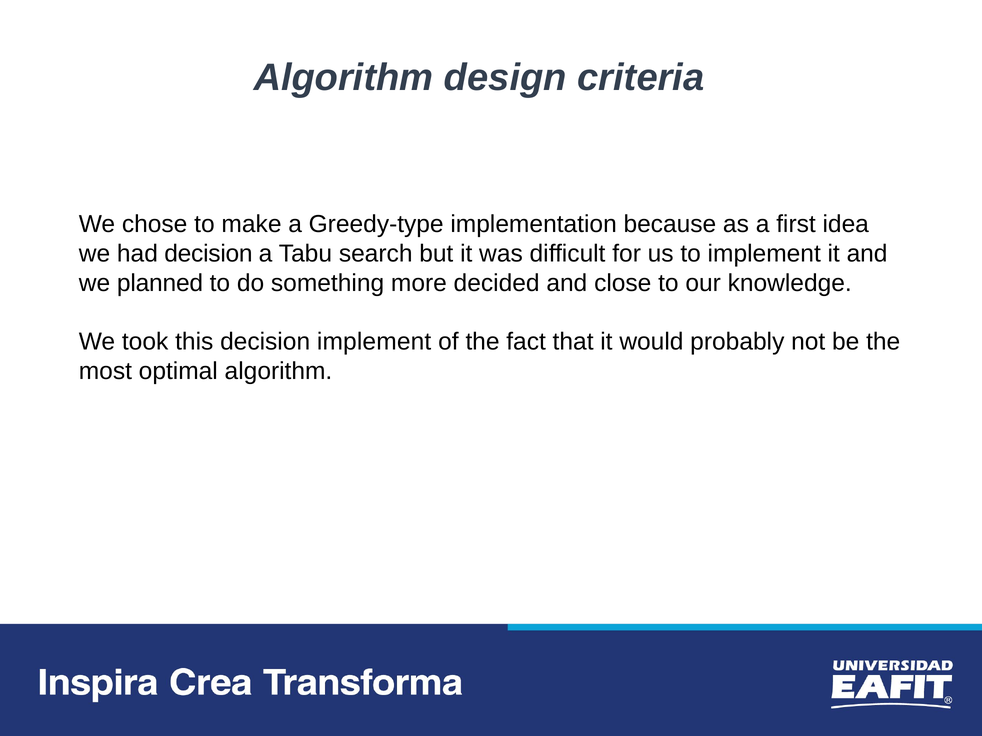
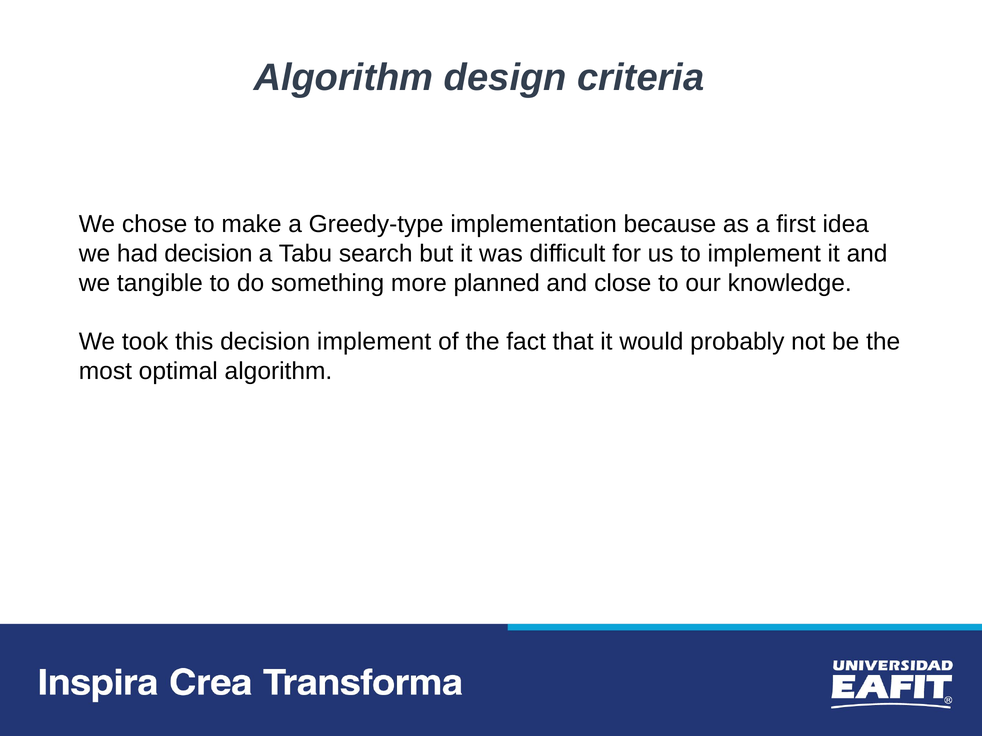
planned: planned -> tangible (160, 283)
decided: decided -> planned (497, 283)
